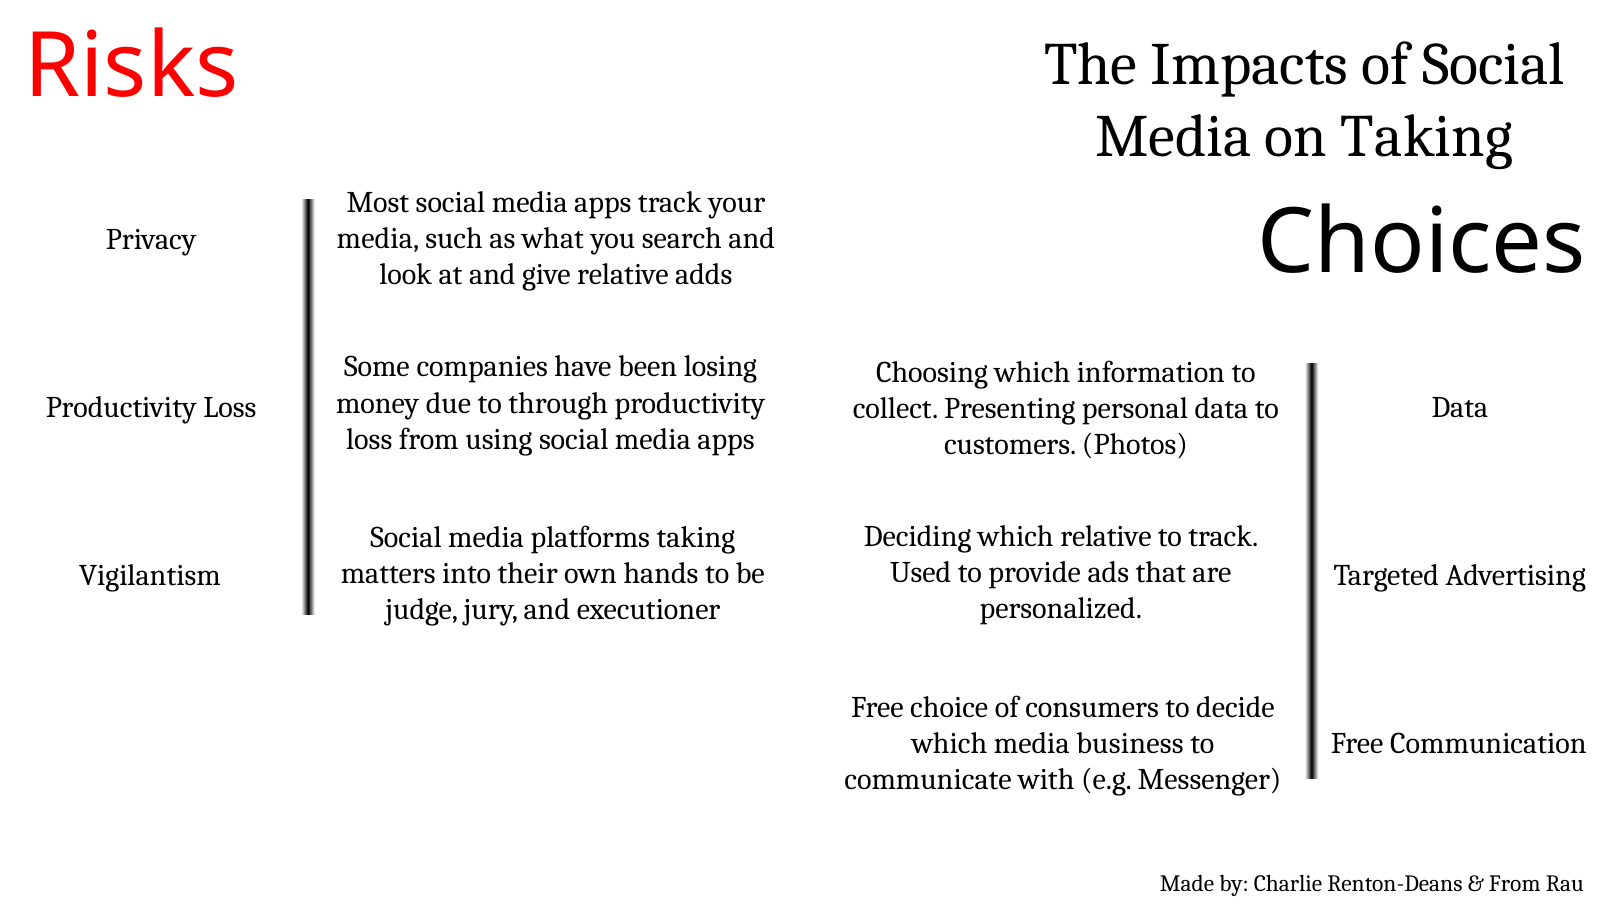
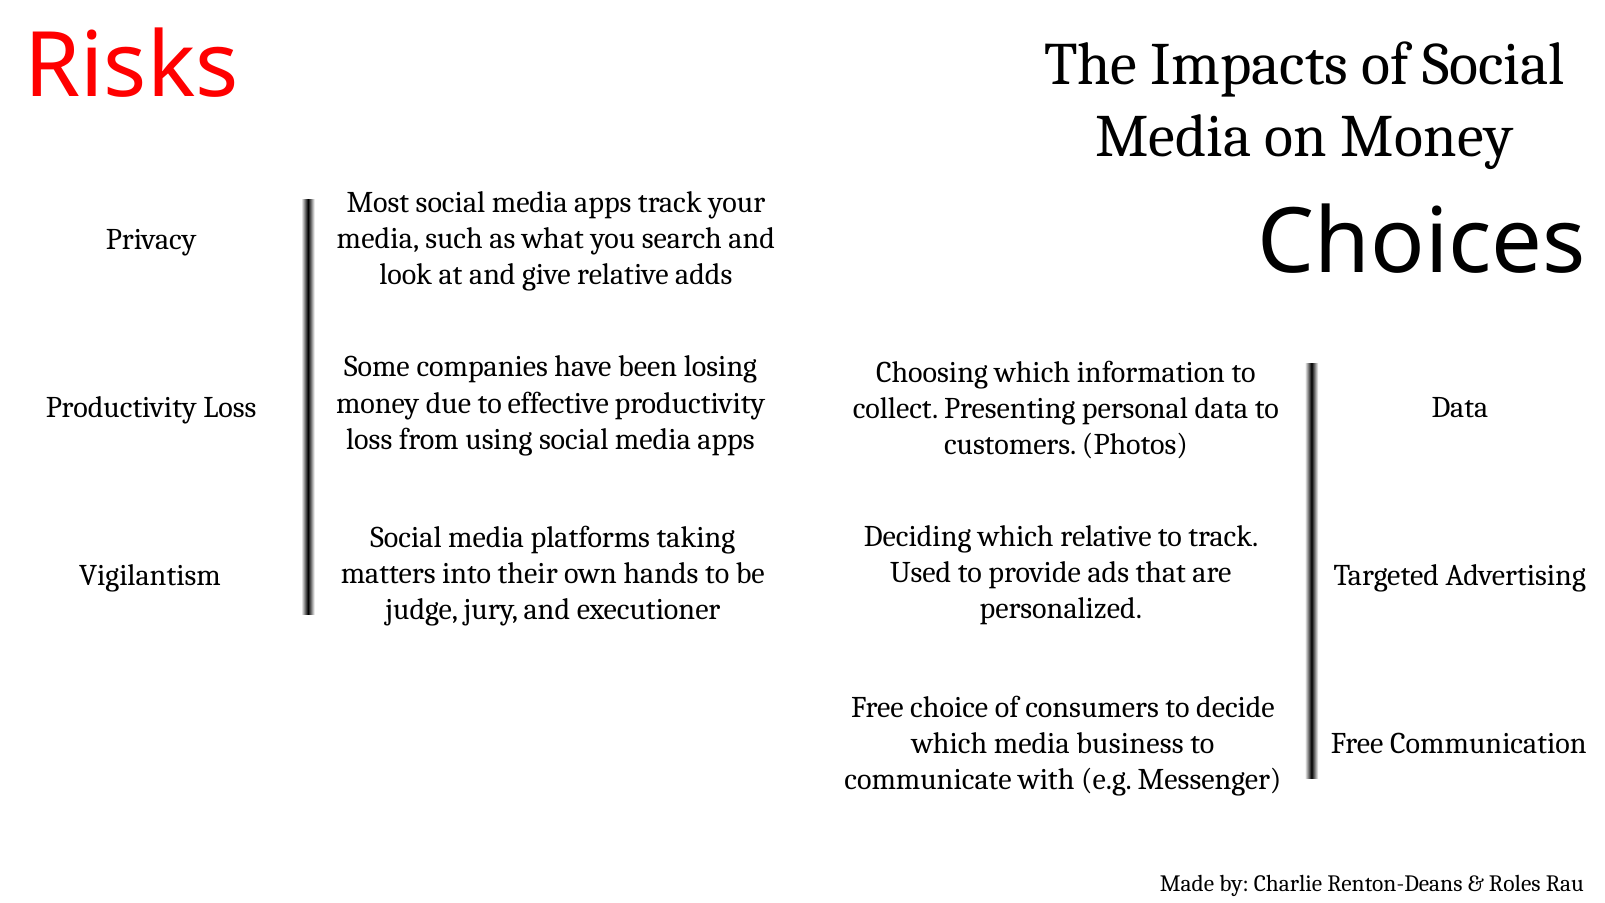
on Taking: Taking -> Money (1427, 137)
through: through -> effective (558, 403)
From: From -> Roles (1515, 884)
